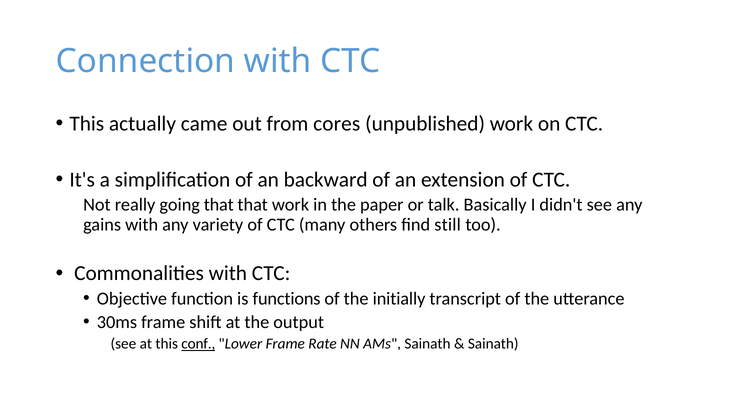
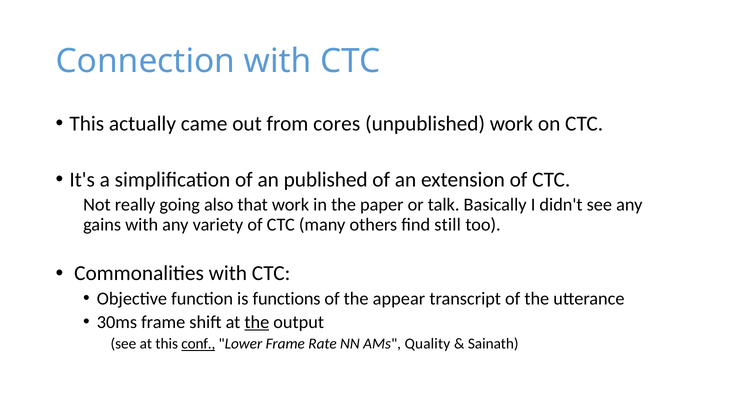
backward: backward -> published (326, 180)
going that: that -> also (219, 205)
initially: initially -> appear (399, 299)
the underline: none -> present (257, 322)
AMs Sainath: Sainath -> Quality (427, 344)
